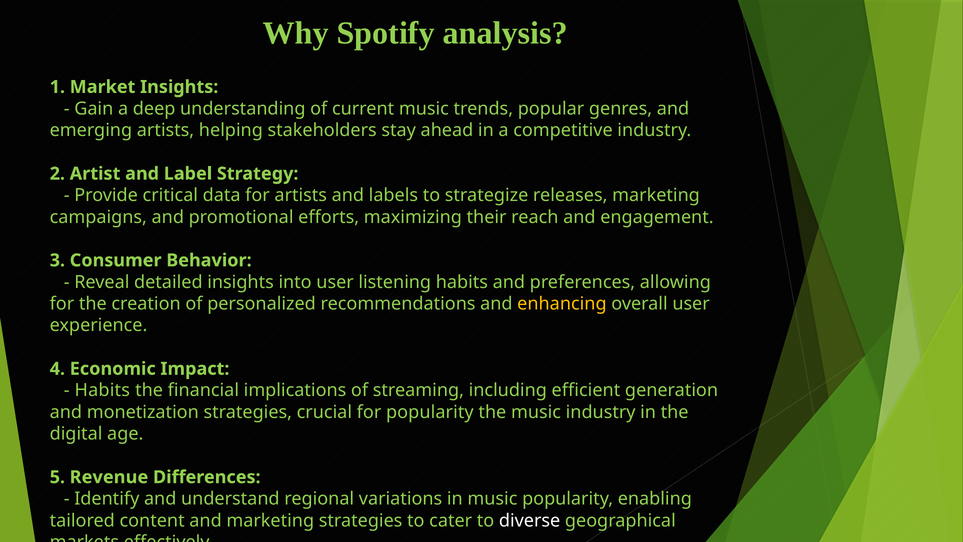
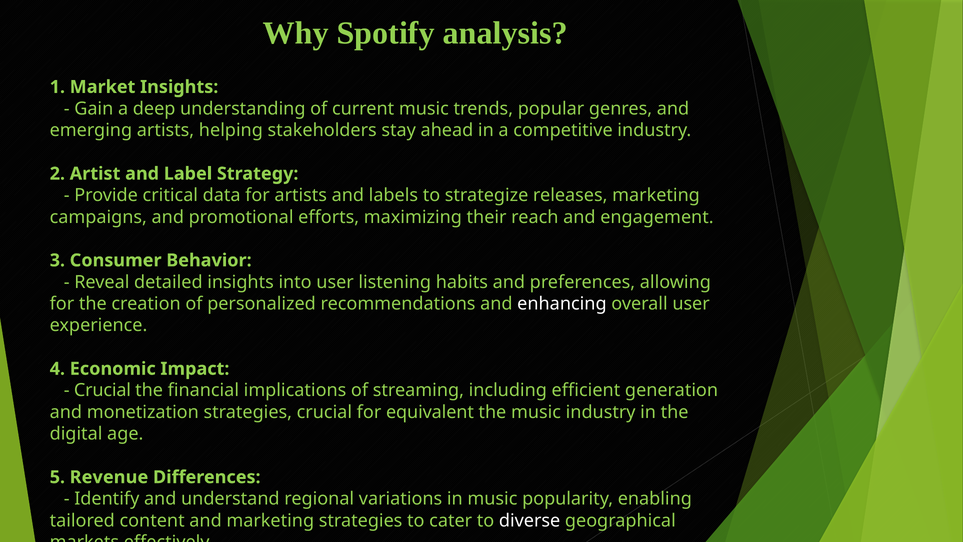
enhancing colour: yellow -> white (562, 304)
Habits: Habits -> Crucial (102, 390)
for popularity: popularity -> equivalent (430, 412)
